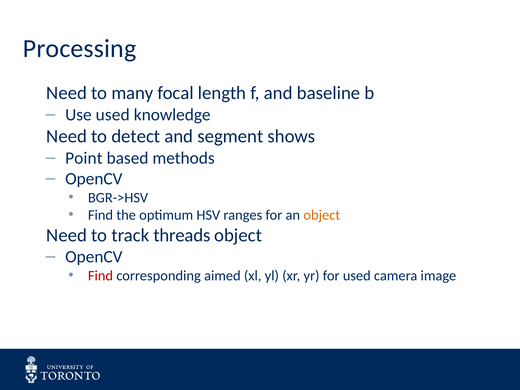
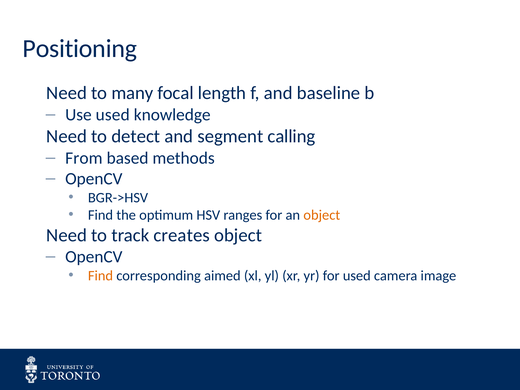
Processing: Processing -> Positioning (80, 49)
shows: shows -> calling (291, 136)
Point: Point -> From (84, 158)
threads: threads -> creates (182, 235)
Find colour: red -> orange (100, 276)
